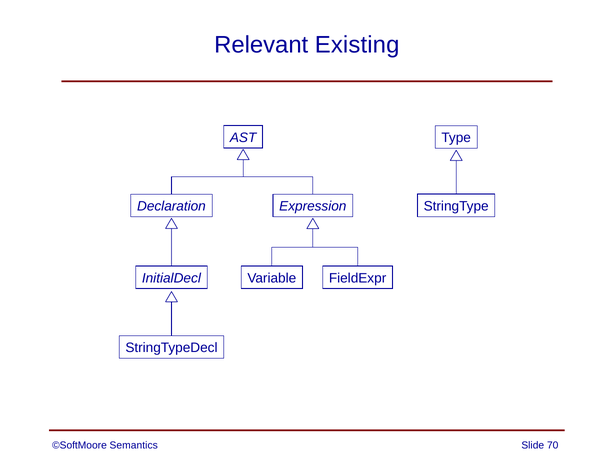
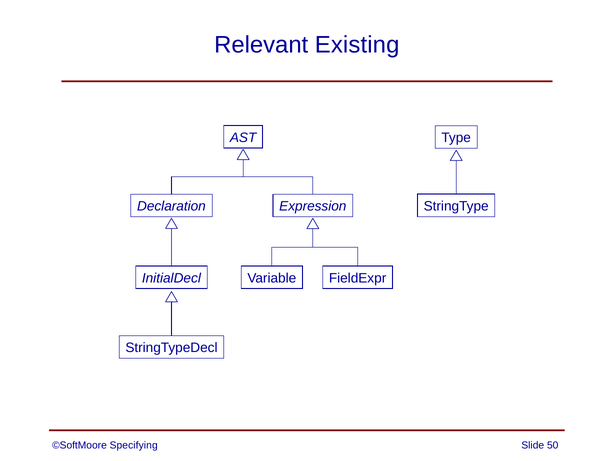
Semantics: Semantics -> Specifying (134, 445)
70: 70 -> 50 (553, 445)
